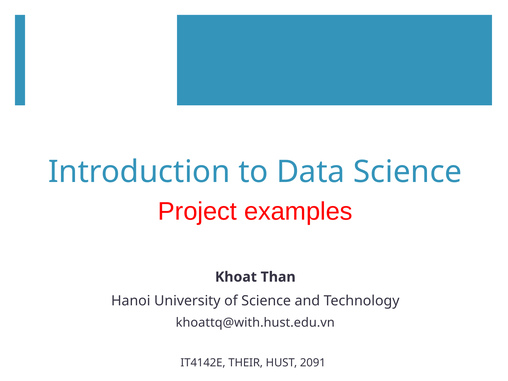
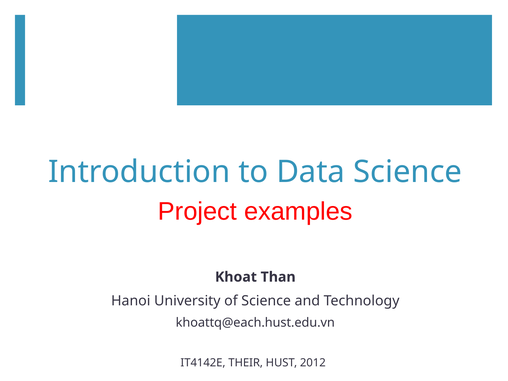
khoattq@with.hust.edu.vn: khoattq@with.hust.edu.vn -> khoattq@each.hust.edu.vn (255, 323)
2091: 2091 -> 2012 (313, 363)
